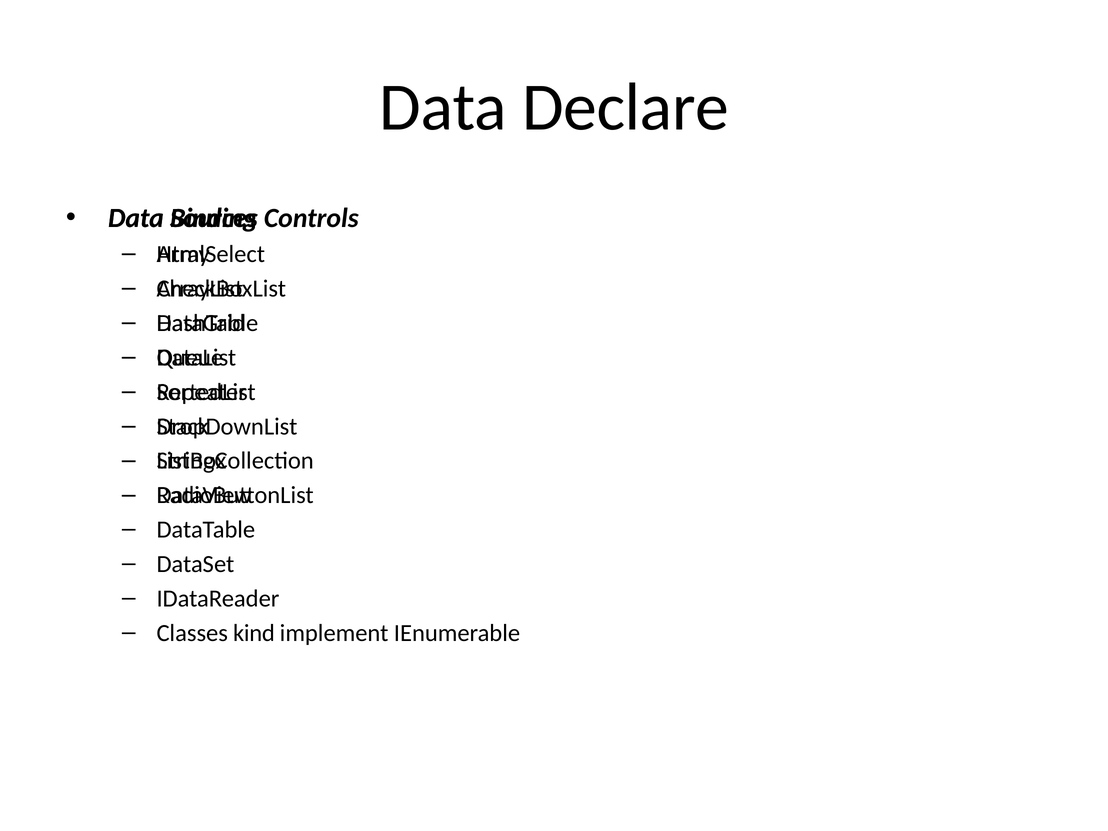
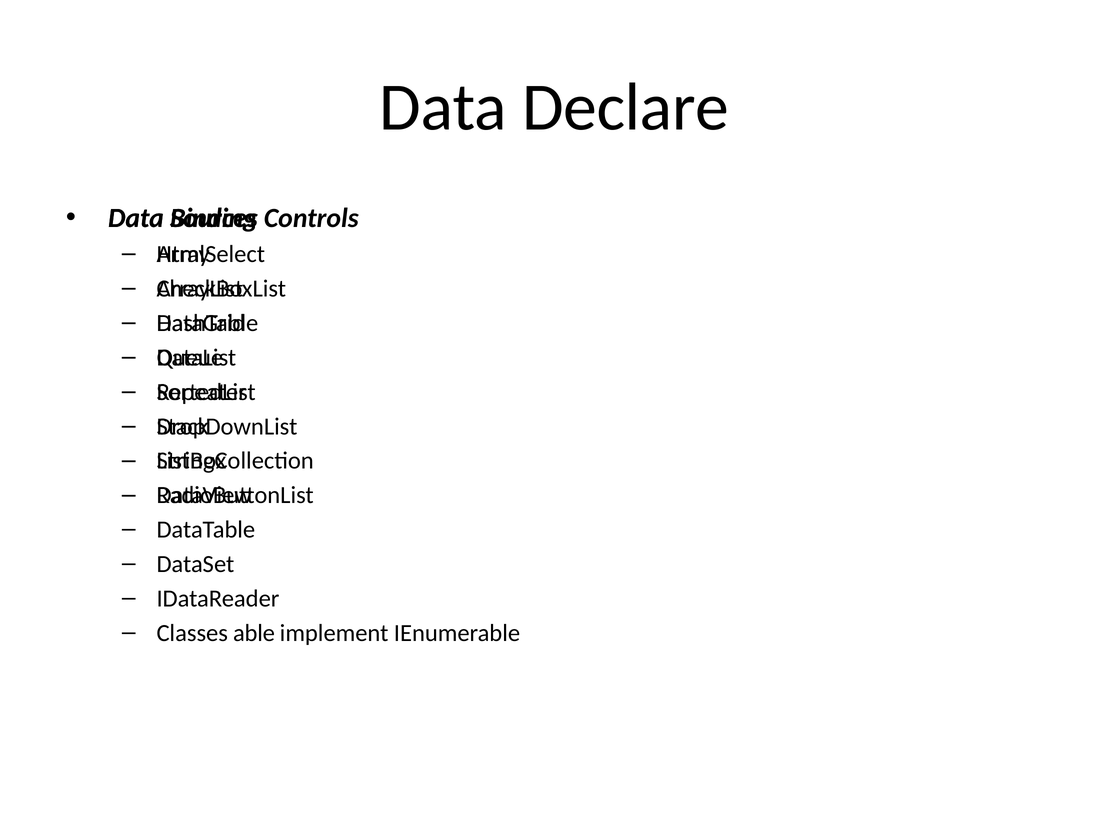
kind: kind -> able (254, 633)
